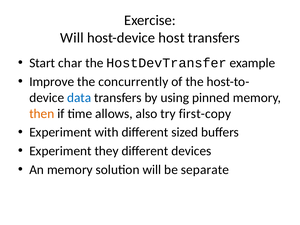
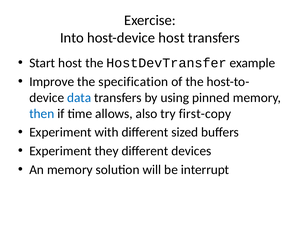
Will: Will -> Into (72, 38)
Start char: char -> host (70, 63)
concurrently: concurrently -> specification (133, 82)
then colour: orange -> blue (42, 114)
separate: separate -> interrupt (205, 170)
